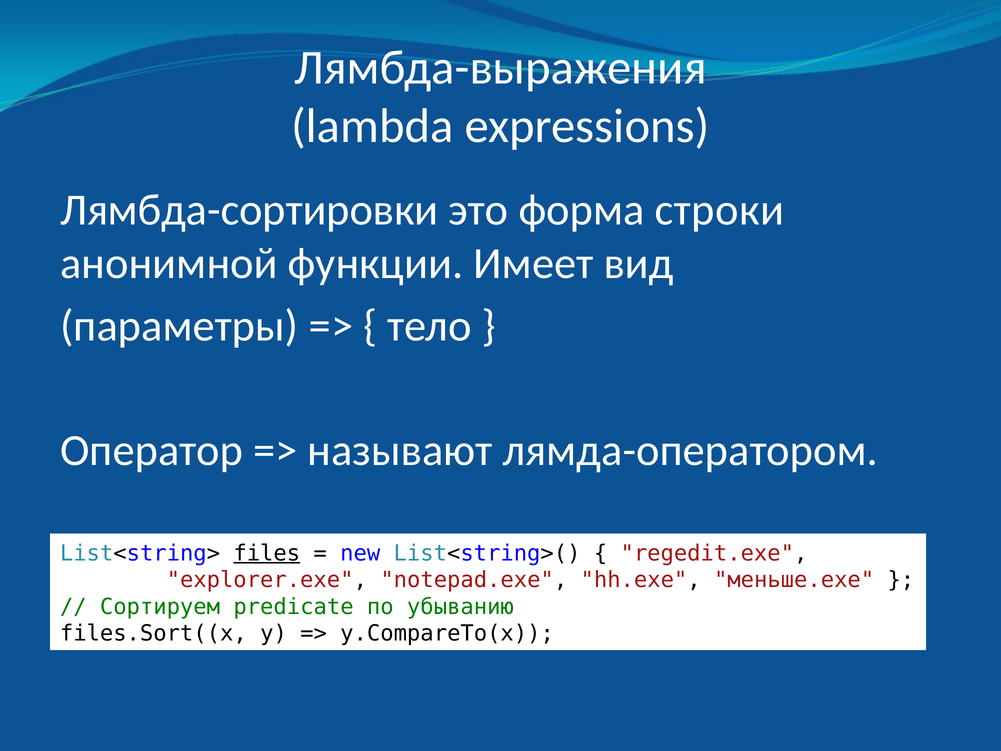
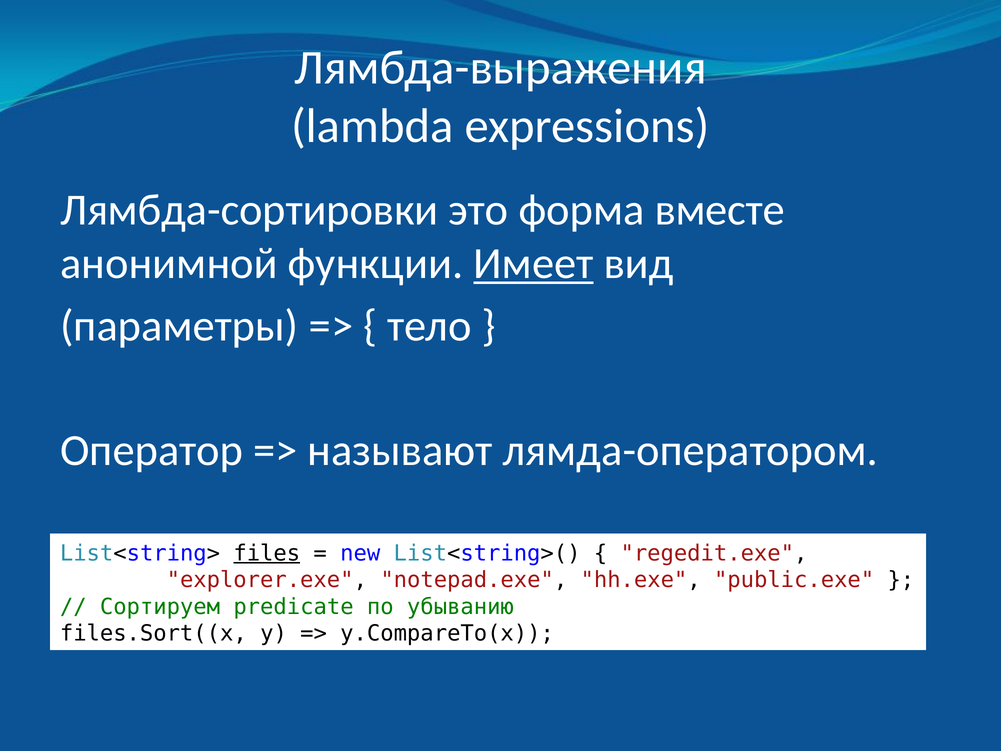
строки: строки -> вместе (720, 210)
Имеет underline: none -> present (533, 263)
меньше.exe: меньше.exe -> public.exe (794, 580)
